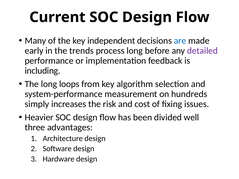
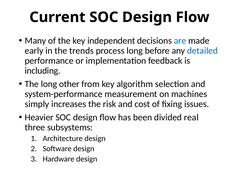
detailed colour: purple -> blue (202, 51)
loops: loops -> other (69, 84)
hundreds: hundreds -> machines (189, 94)
well: well -> real (191, 118)
advantages: advantages -> subsystems (70, 128)
